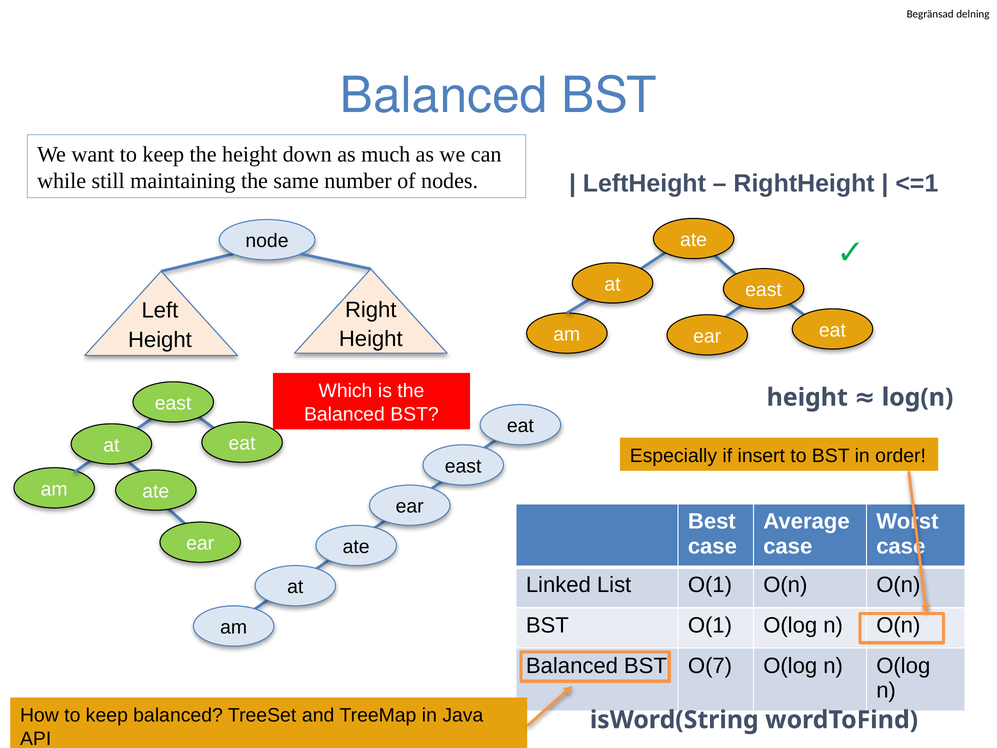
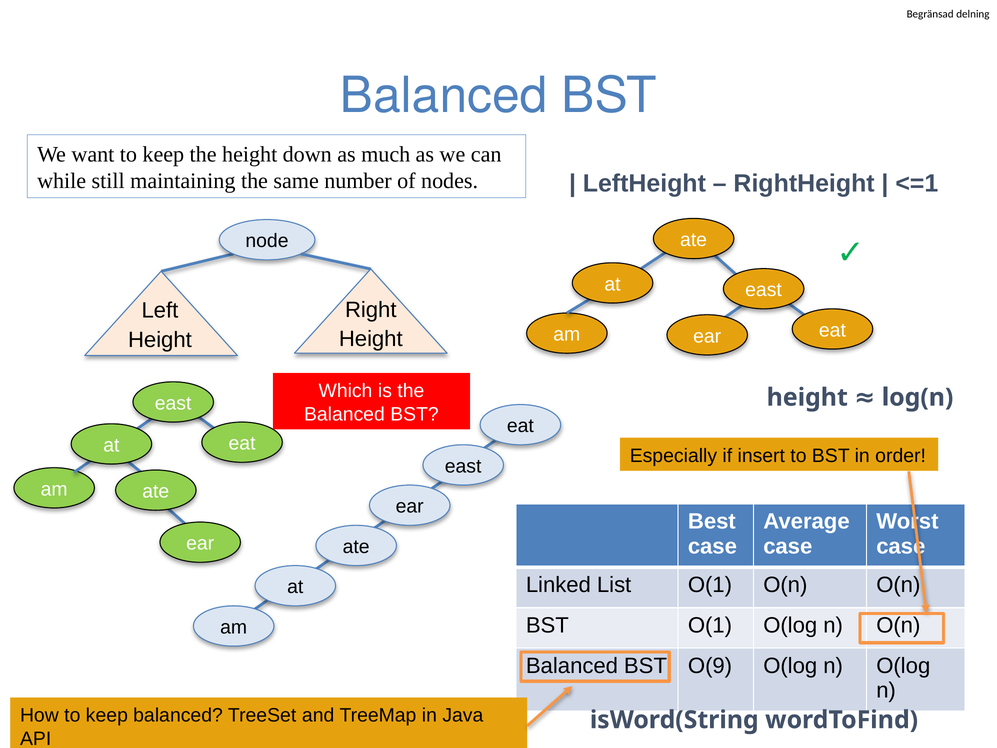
O(7: O(7 -> O(9 (710, 666)
